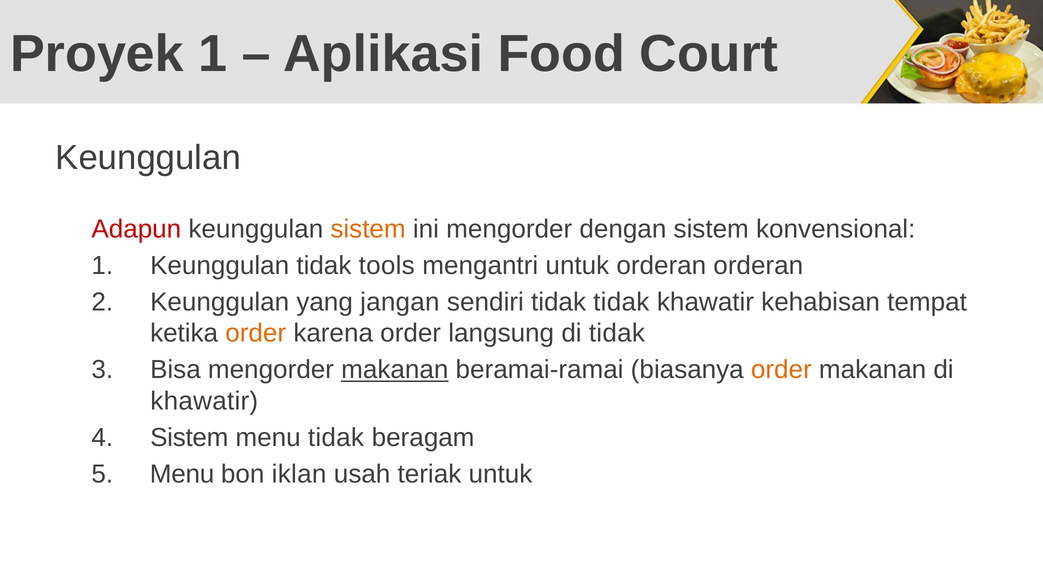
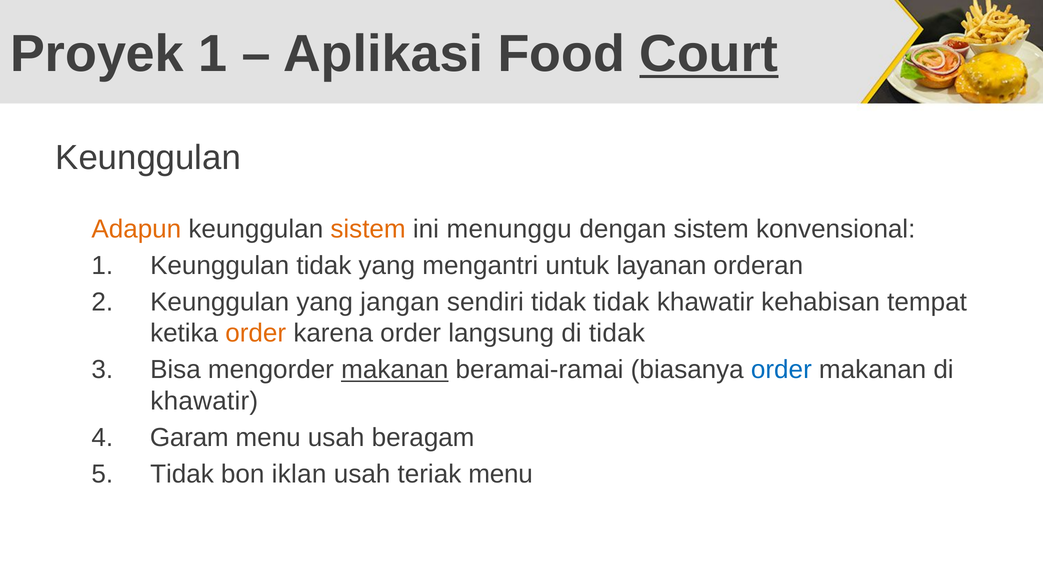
Court underline: none -> present (709, 54)
Adapun colour: red -> orange (136, 229)
ini mengorder: mengorder -> menunggu (509, 229)
tidak tools: tools -> yang (387, 265)
untuk orderan: orderan -> layanan (661, 265)
order colour: orange -> blue (781, 370)
Sistem: Sistem -> Garam (189, 437)
menu tidak: tidak -> usah (336, 437)
Menu: Menu -> Tidak (182, 474)
teriak untuk: untuk -> menu (501, 474)
